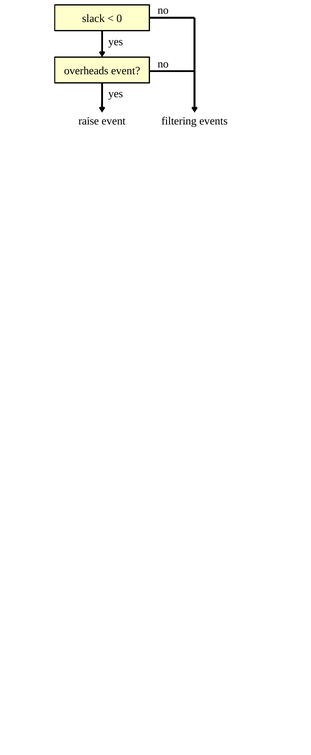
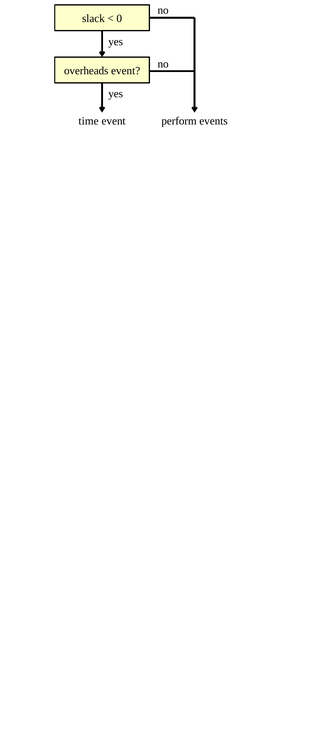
raise: raise -> time (89, 121)
filtering: filtering -> perform (179, 121)
